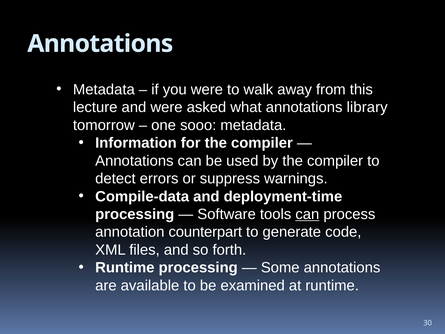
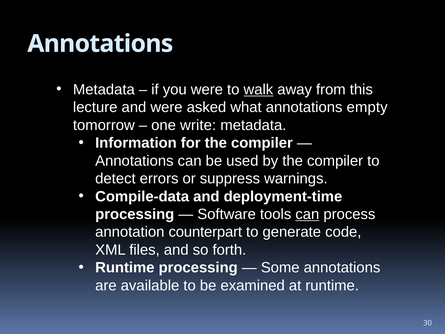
walk underline: none -> present (258, 90)
library: library -> empty (367, 107)
sooo: sooo -> write (198, 125)
